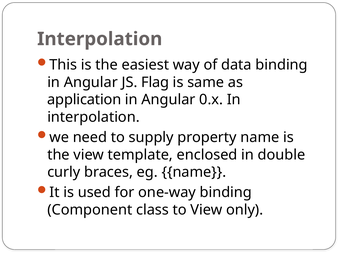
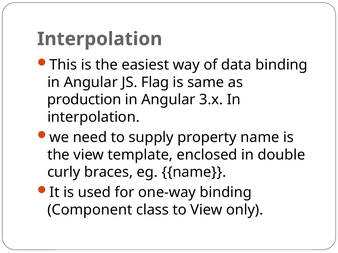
application: application -> production (84, 100)
0.x: 0.x -> 3.x (211, 100)
